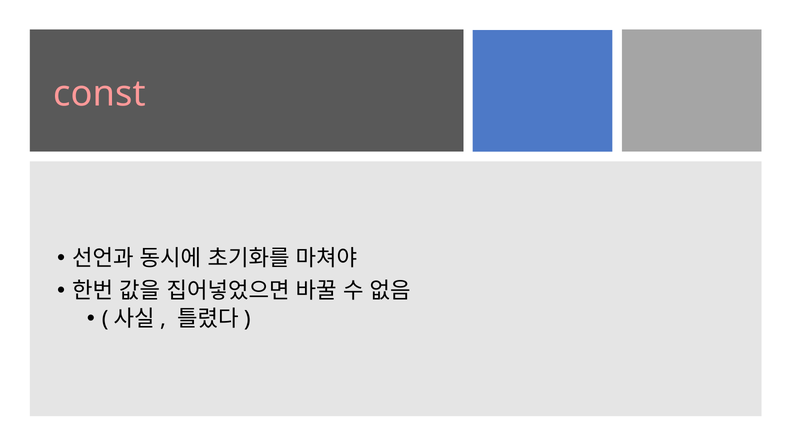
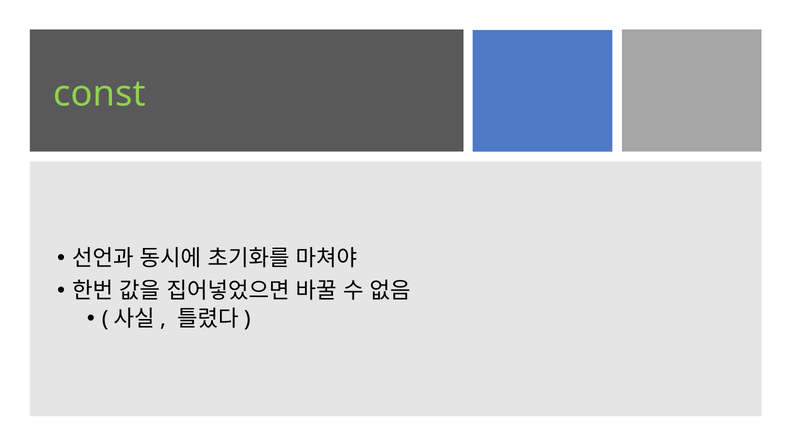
const colour: pink -> light green (100, 94)
